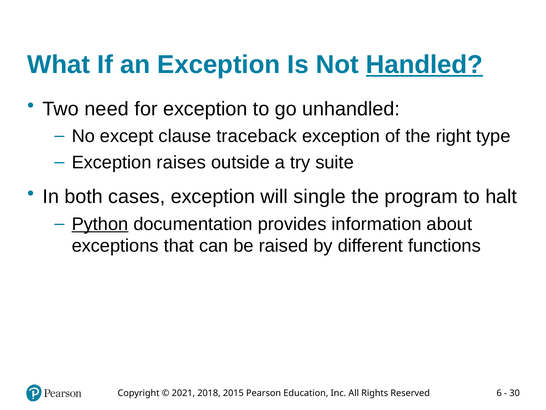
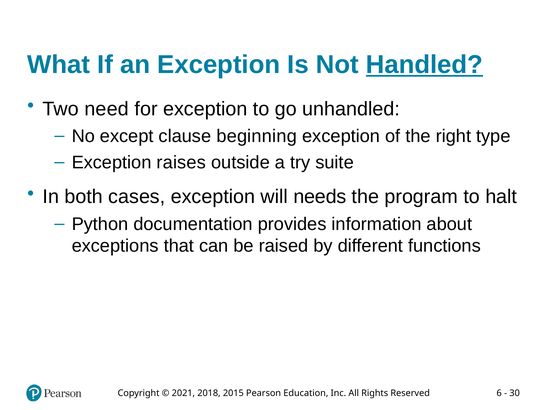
traceback: traceback -> beginning (257, 136)
single: single -> needs (320, 197)
Python underline: present -> none (100, 224)
